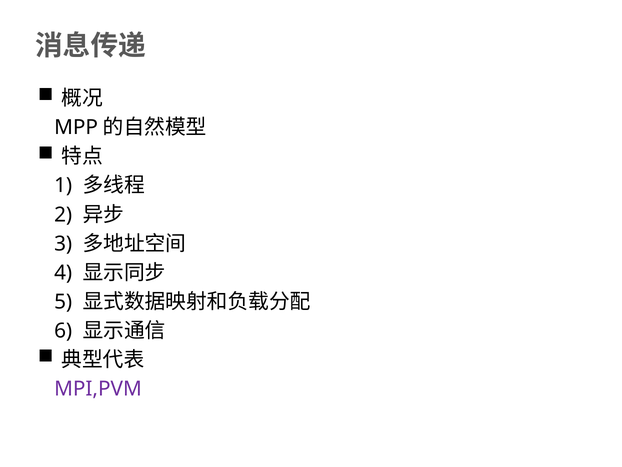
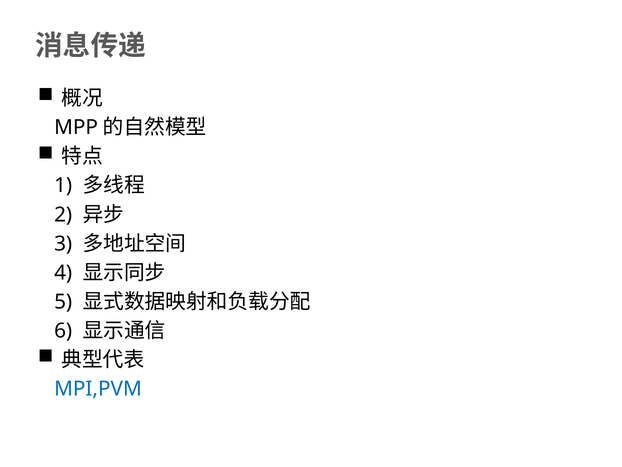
MPI,PVM colour: purple -> blue (98, 389)
